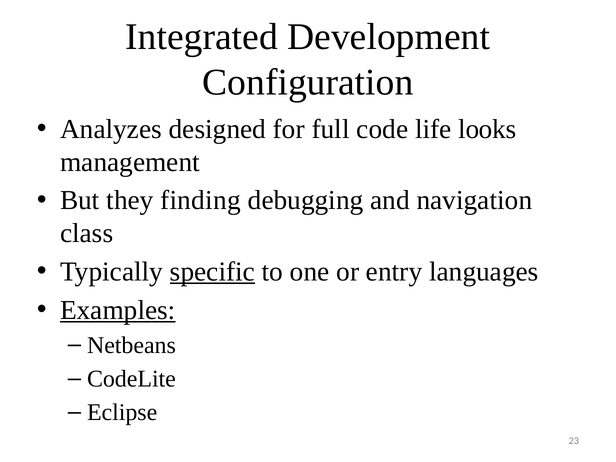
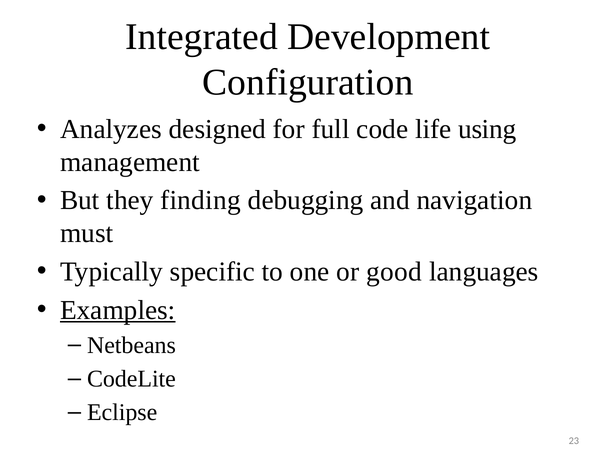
looks: looks -> using (487, 129)
class: class -> must (87, 233)
specific underline: present -> none (212, 272)
entry: entry -> good (394, 272)
